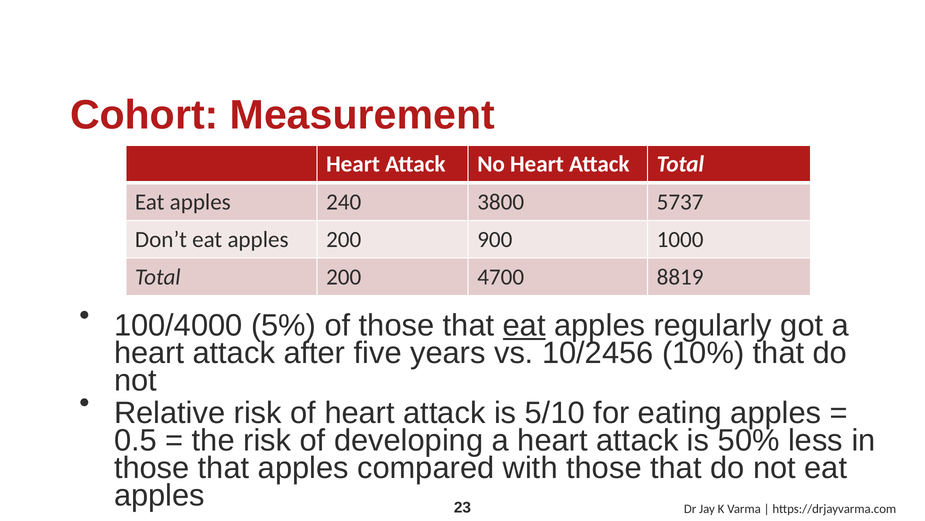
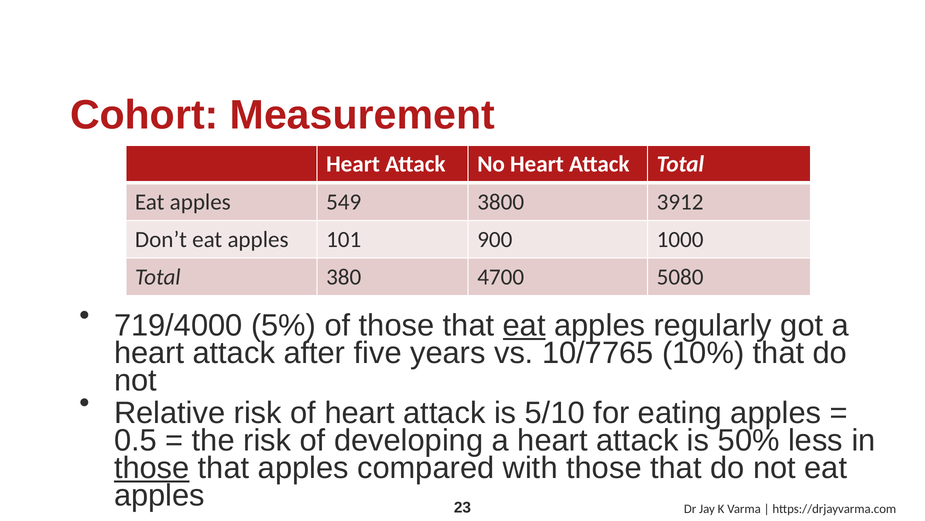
240: 240 -> 549 (344, 202)
5737: 5737 -> 3912 (680, 202)
apples 200: 200 -> 101 (344, 239)
Total 200: 200 -> 380 (344, 277)
8819: 8819 -> 5080 (680, 277)
100/4000: 100/4000 -> 719/4000 (178, 325)
10/2456: 10/2456 -> 10/7765 (598, 353)
those underline: none -> present (152, 468)
